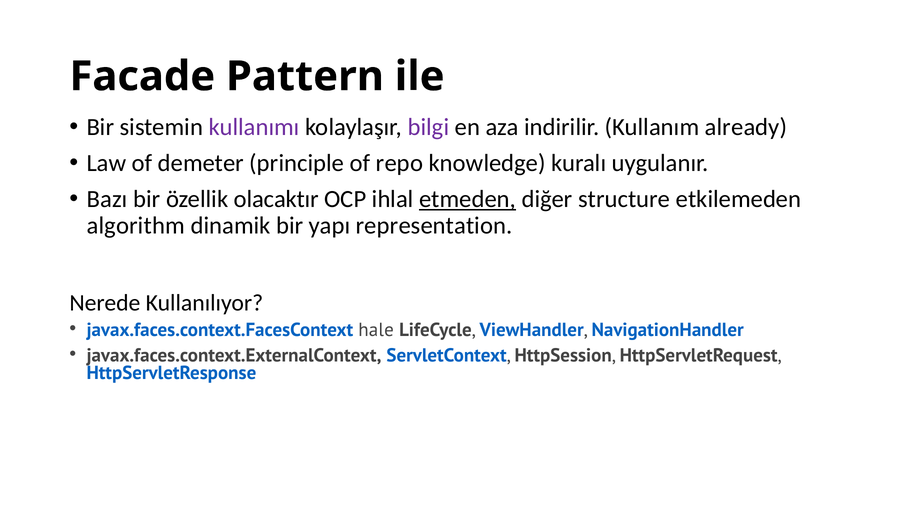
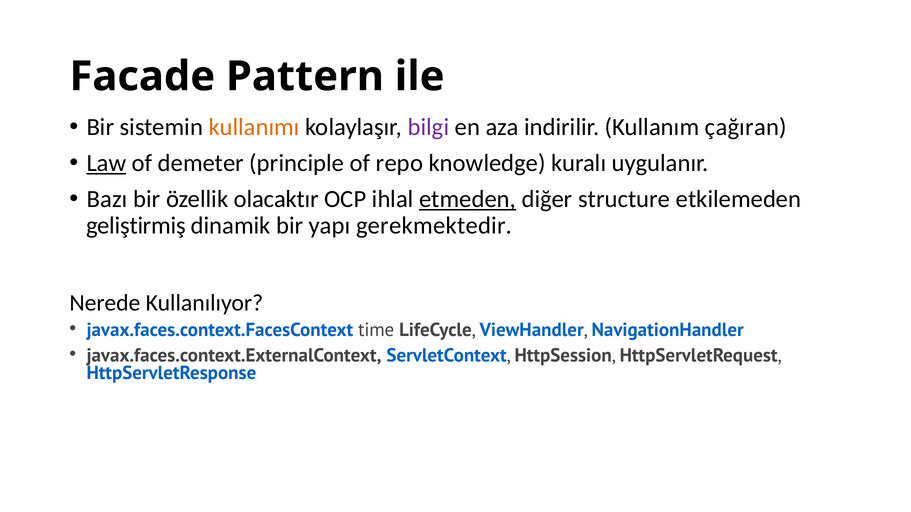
kullanımı colour: purple -> orange (254, 127)
already: already -> çağıran (746, 127)
Law underline: none -> present (106, 163)
algorithm: algorithm -> geliştirmiş (136, 226)
representation: representation -> gerekmektedir (434, 226)
hale: hale -> time (376, 330)
